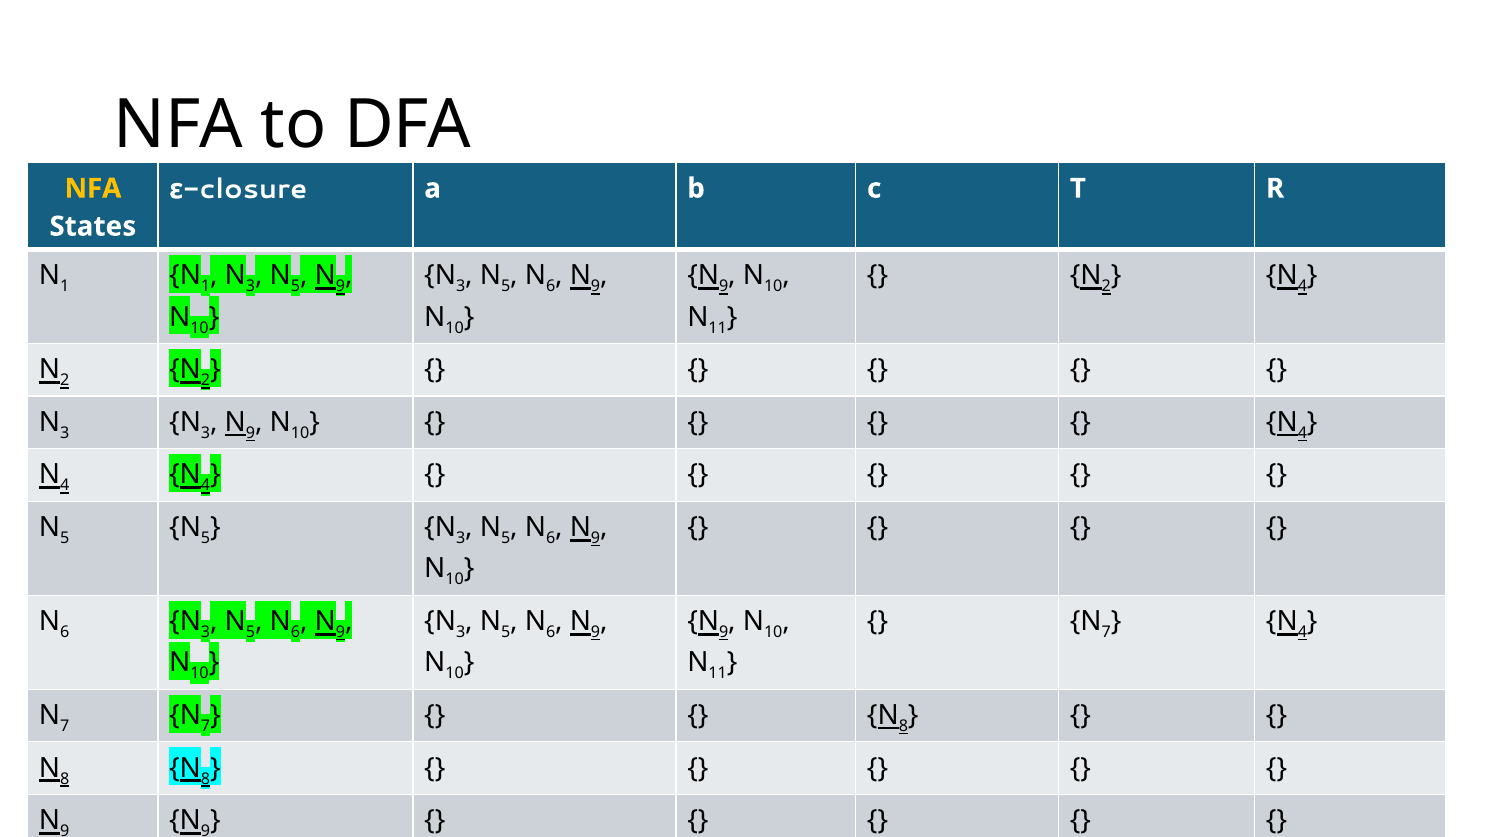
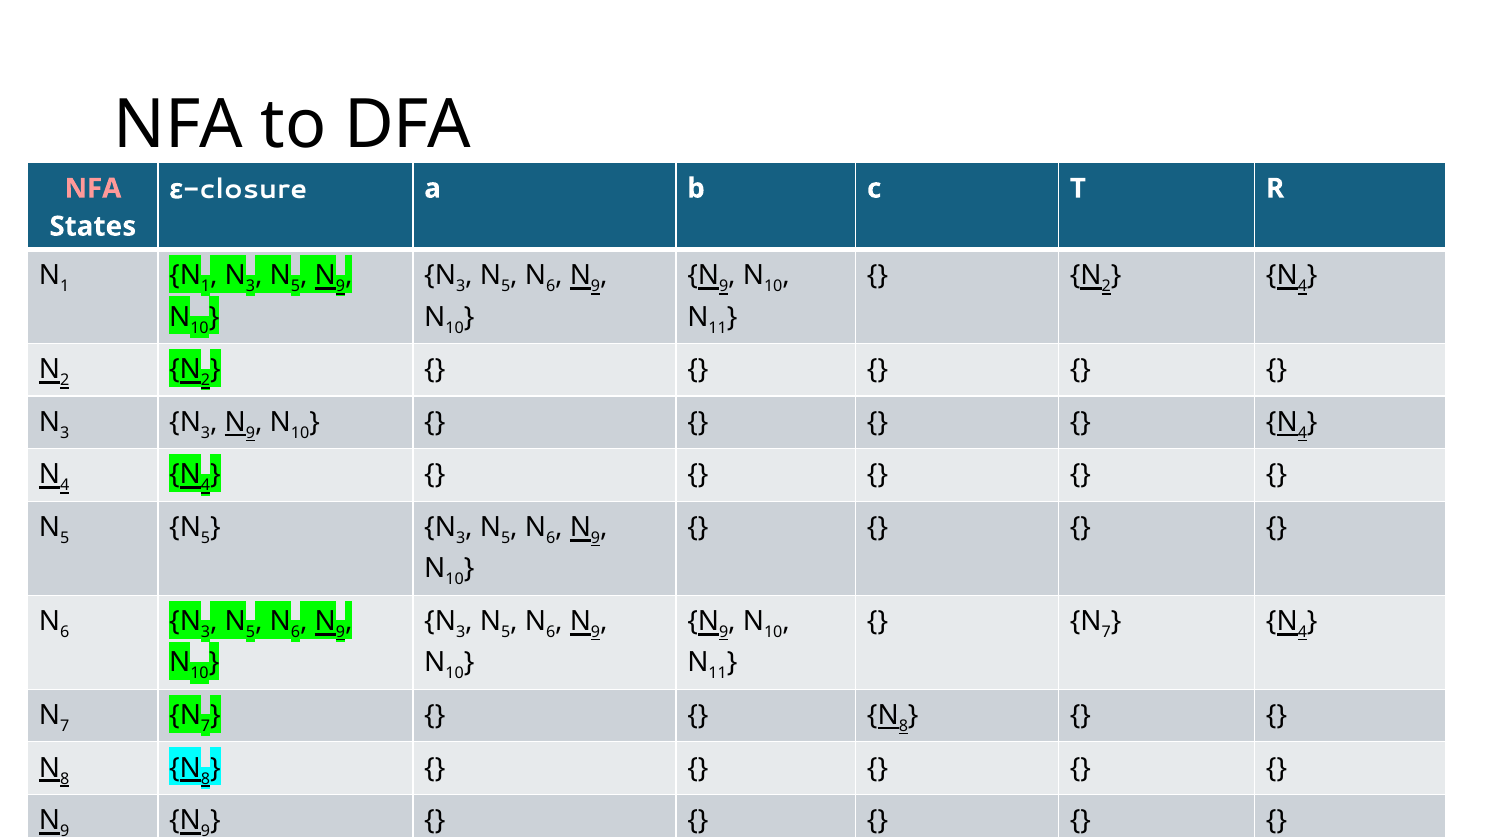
NFA colour: yellow -> pink (93, 188)
